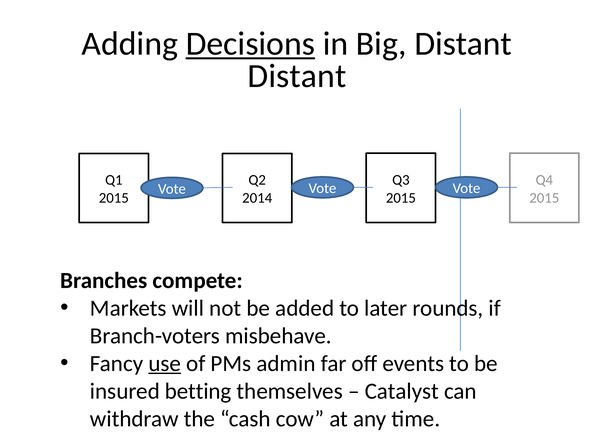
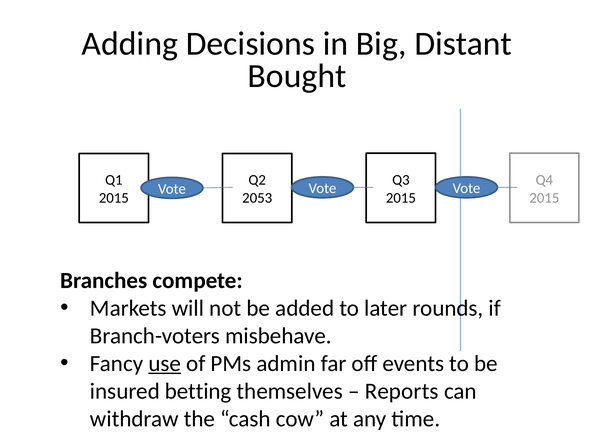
Decisions underline: present -> none (250, 44)
Distant: Distant -> Bought (297, 76)
2014: 2014 -> 2053 (257, 198)
Catalyst: Catalyst -> Reports (402, 392)
